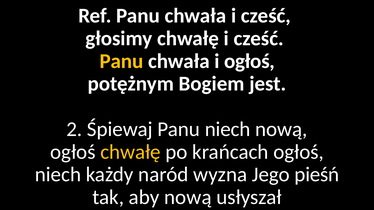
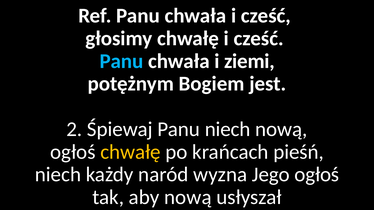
Panu colour: yellow -> light blue (121, 61)
i ogłoś: ogłoś -> ziemi (249, 61)
krańcach ogłoś: ogłoś -> pieśń (299, 152)
Jego pieśń: pieśń -> ogłoś (317, 175)
